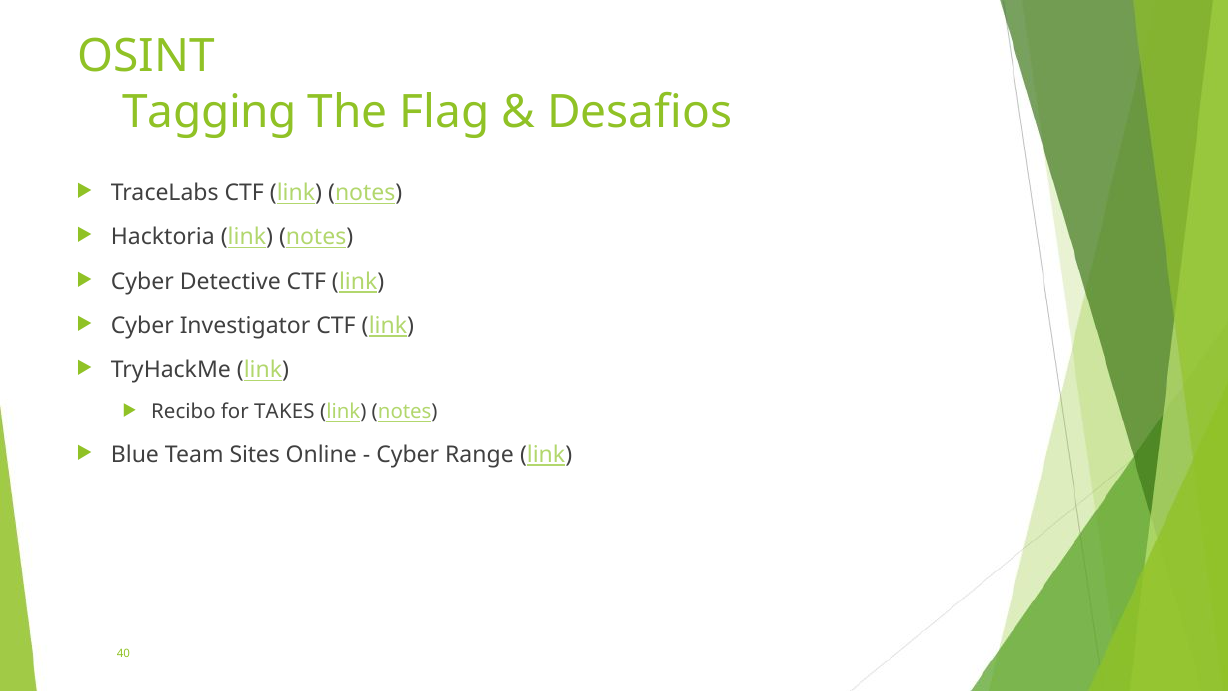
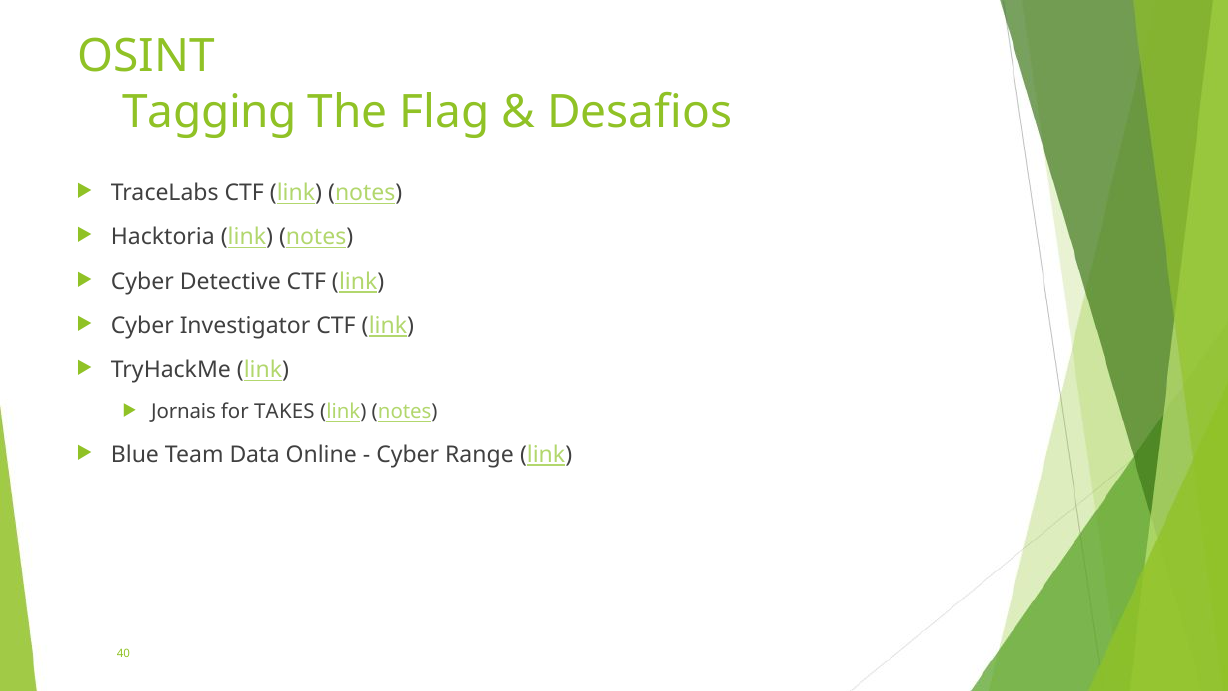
Recibo: Recibo -> Jornais (184, 412)
Sites: Sites -> Data (255, 454)
